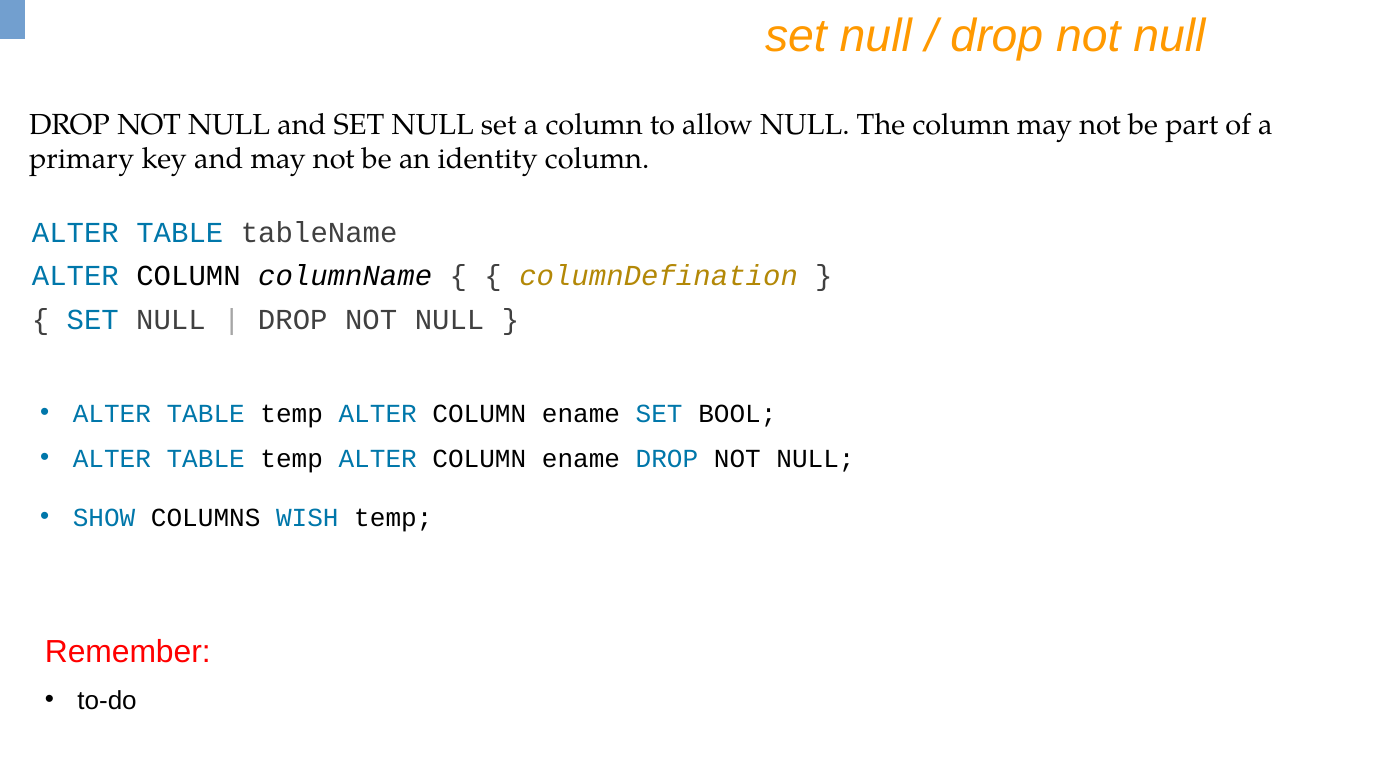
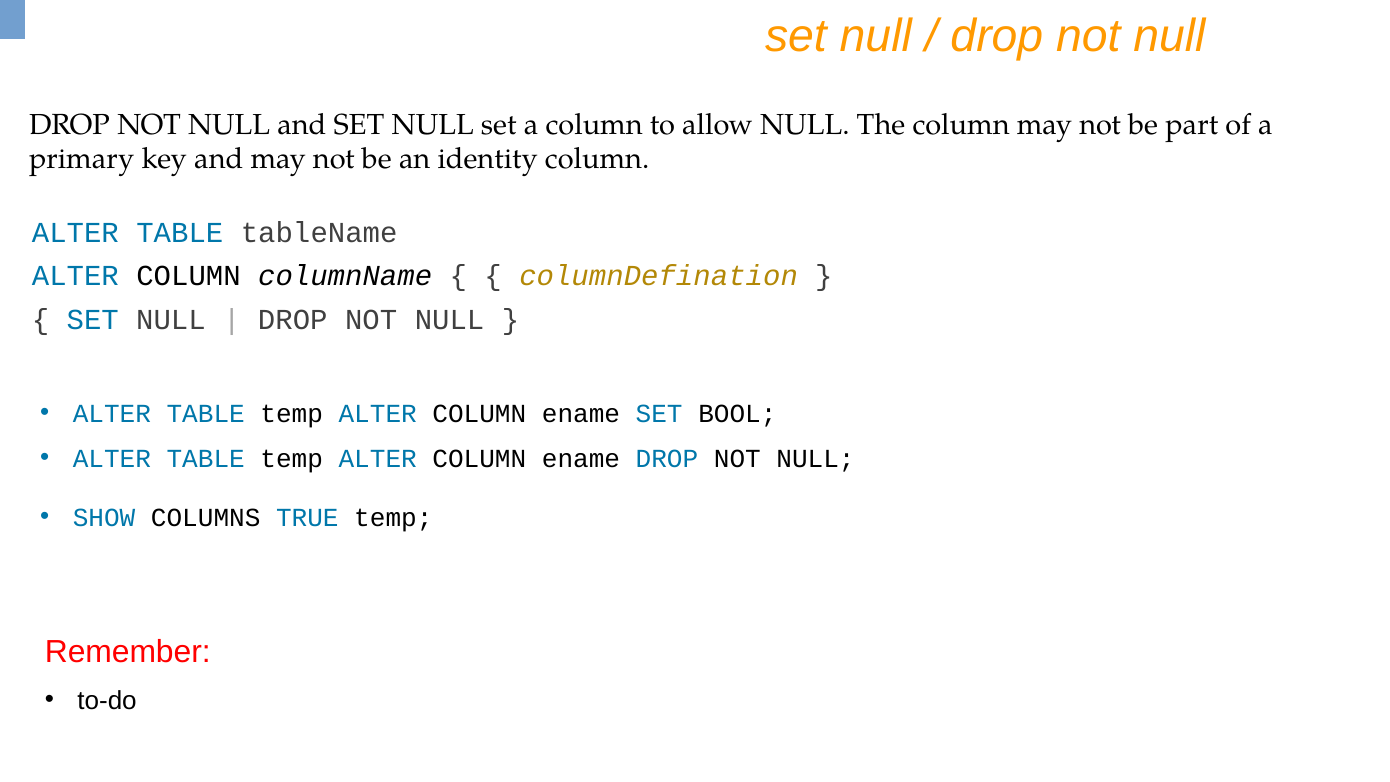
WISH: WISH -> TRUE (307, 518)
